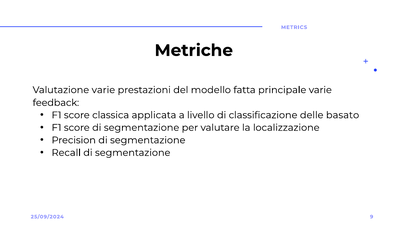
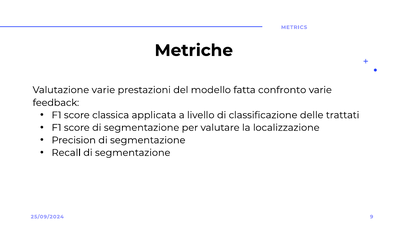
principale: principale -> confronto (282, 90)
basato: basato -> trattati (343, 115)
